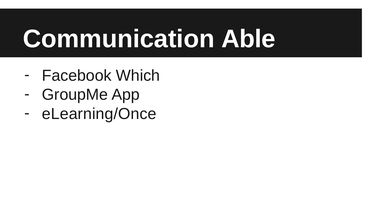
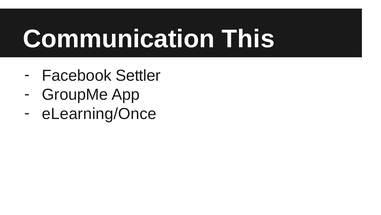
Able: Able -> This (248, 39)
Which: Which -> Settler (138, 75)
